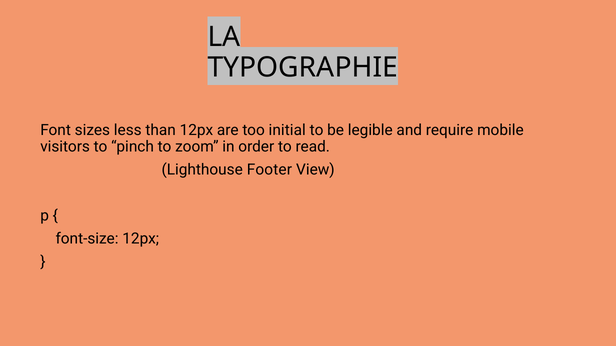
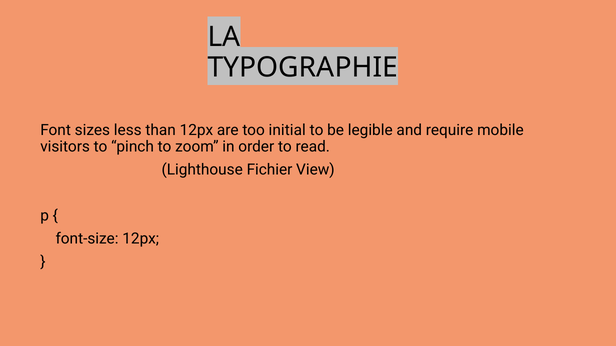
Footer: Footer -> Fichier (269, 170)
